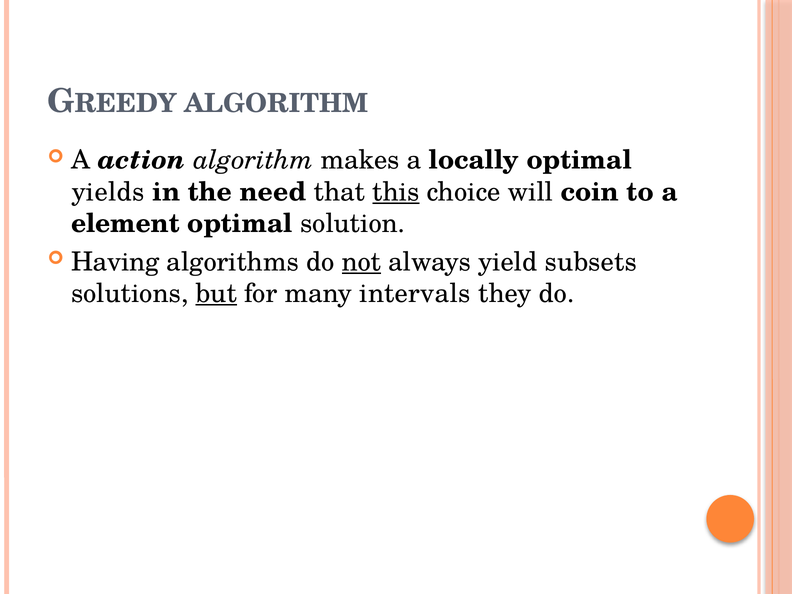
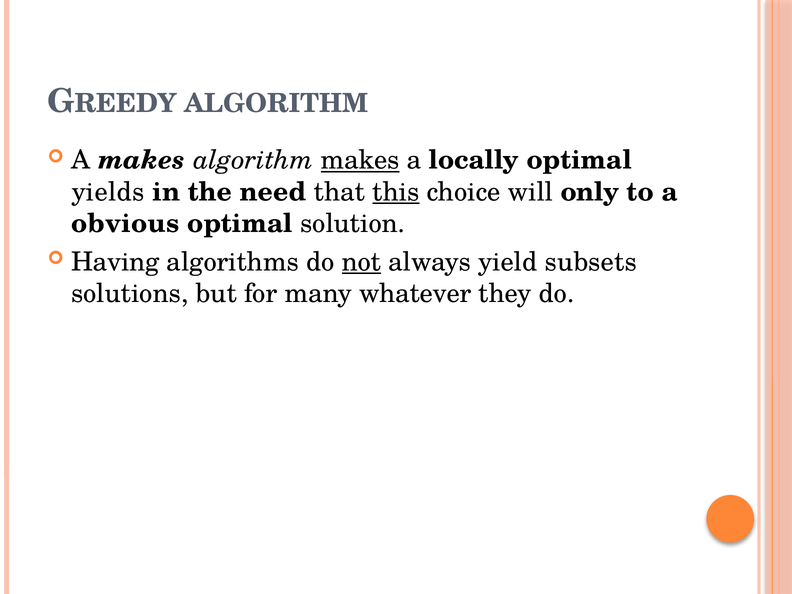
A action: action -> makes (142, 160)
makes underline: none -> present (360, 160)
coin: coin -> only (590, 192)
element: element -> obvious (125, 224)
but underline: present -> none (216, 294)
intervals: intervals -> whatever (415, 294)
